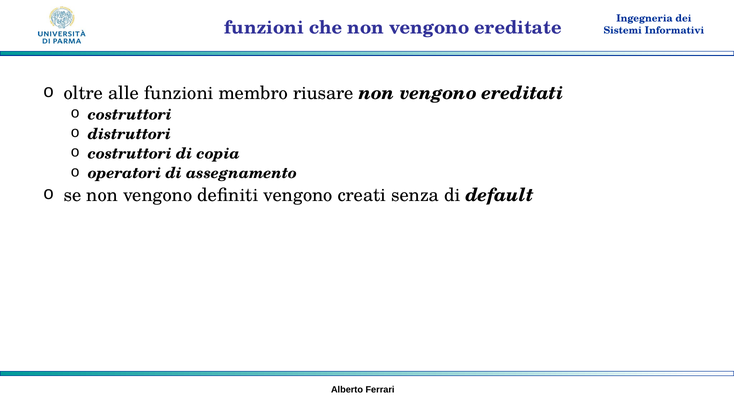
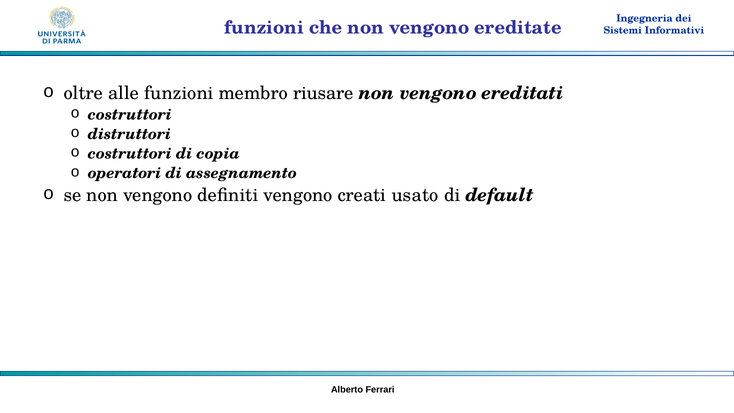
senza: senza -> usato (415, 195)
